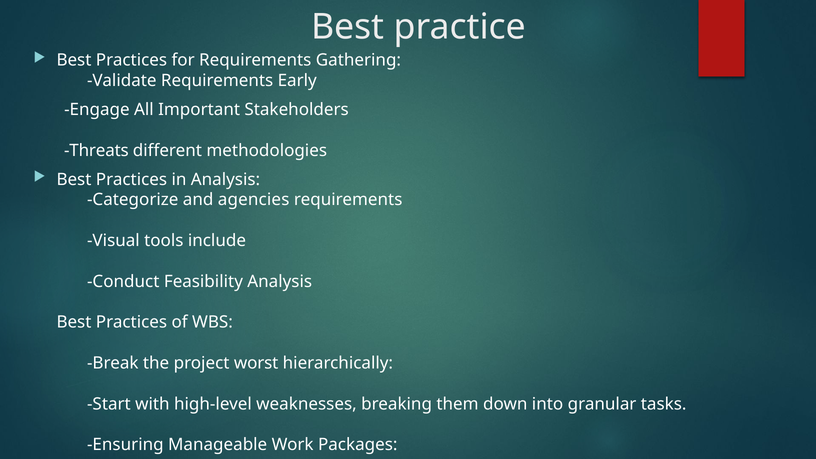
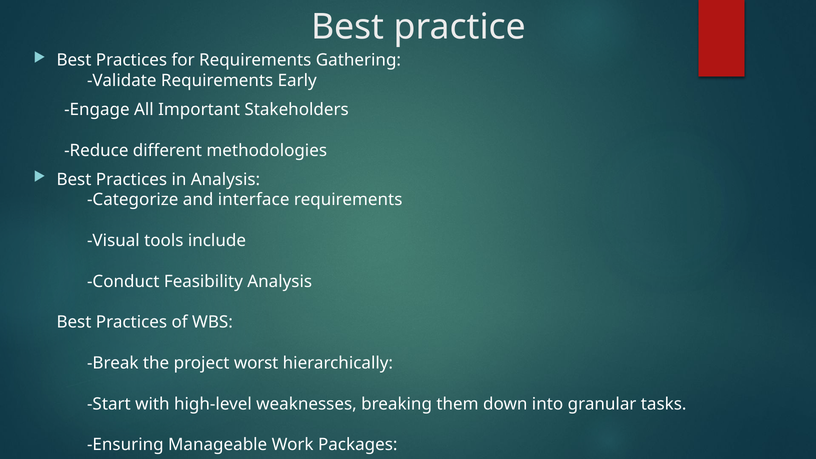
Threats: Threats -> Reduce (96, 150)
agencies: agencies -> interface (254, 200)
